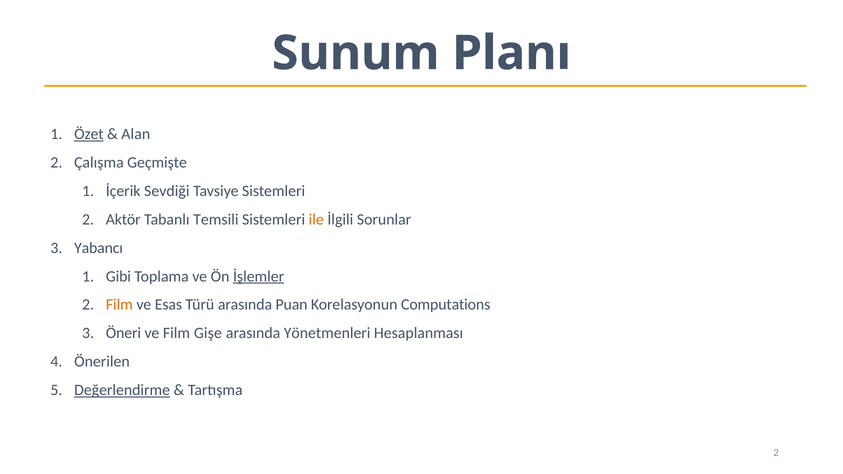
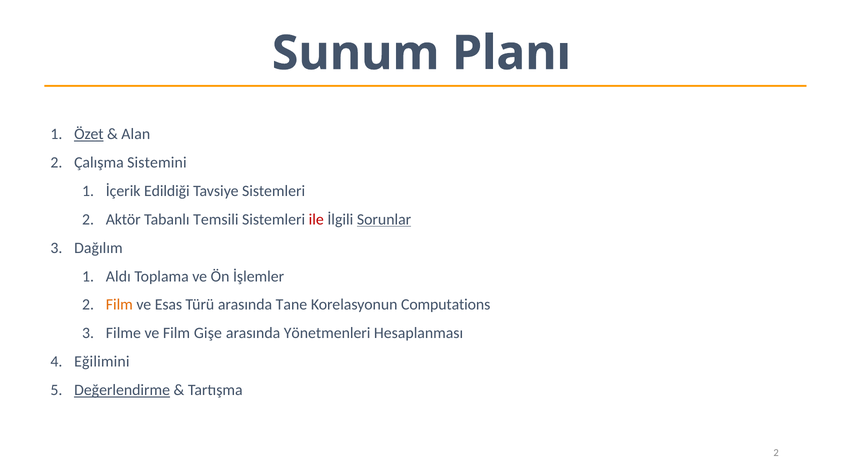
Geçmişte: Geçmişte -> Sistemini (157, 163)
Sevdiği: Sevdiği -> Edildiği (167, 191)
ile colour: orange -> red (316, 220)
Sorunlar underline: none -> present (384, 220)
Yabancı: Yabancı -> Dağılım (98, 248)
Gibi: Gibi -> Aldı (118, 276)
İşlemler underline: present -> none (259, 276)
Puan: Puan -> Tane (291, 305)
Öneri: Öneri -> Filme (123, 333)
Önerilen: Önerilen -> Eğilimini (102, 362)
